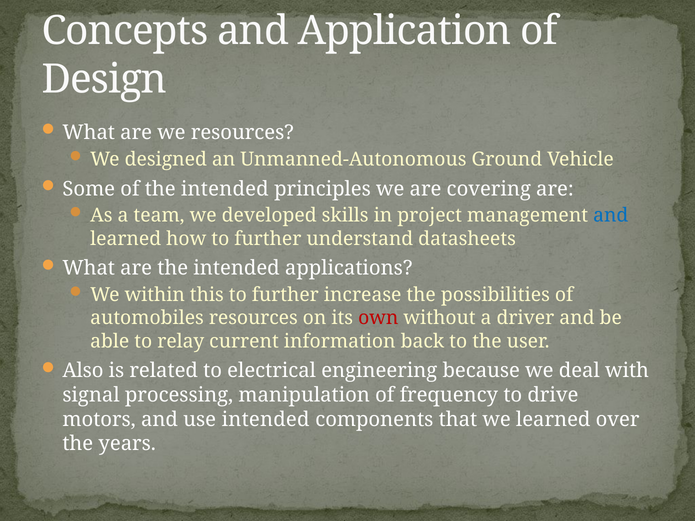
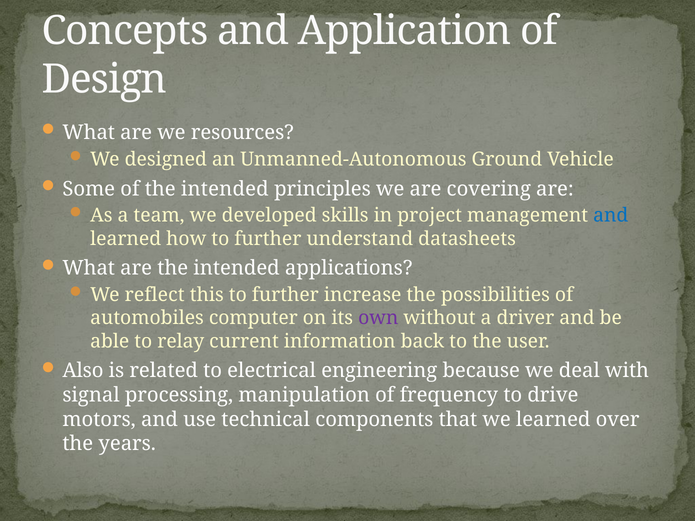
within: within -> reflect (155, 295)
automobiles resources: resources -> computer (253, 318)
own colour: red -> purple (378, 318)
use intended: intended -> technical (266, 420)
